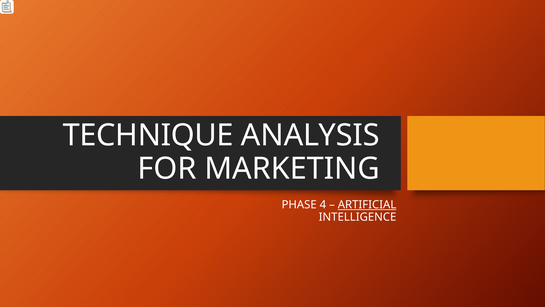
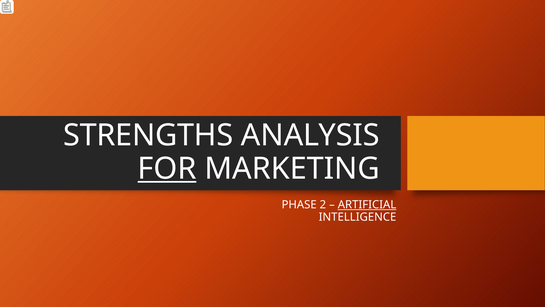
TECHNIQUE: TECHNIQUE -> STRENGTHS (148, 135)
FOR underline: none -> present (167, 168)
4: 4 -> 2 (323, 205)
